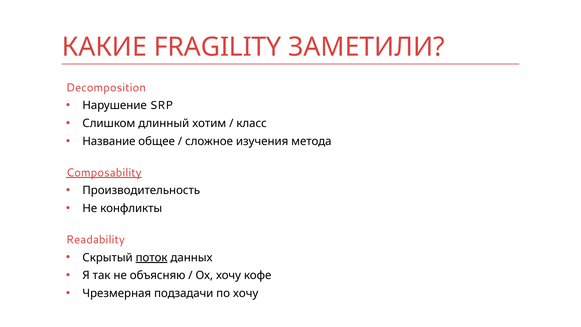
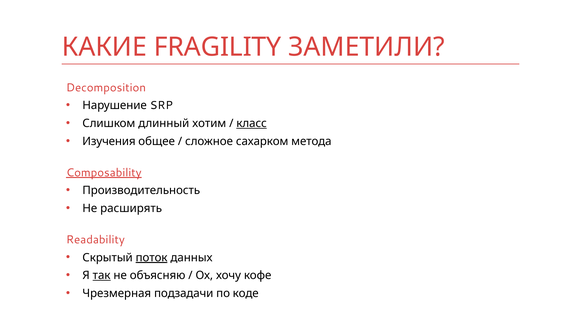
класс underline: none -> present (252, 123)
Название: Название -> Изучения (109, 141)
изучения: изучения -> сахарком (262, 141)
конфликты: конфликты -> расширять (131, 208)
так underline: none -> present (102, 275)
по хочу: хочу -> коде (246, 293)
